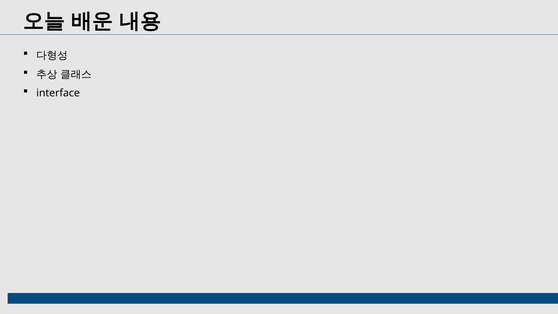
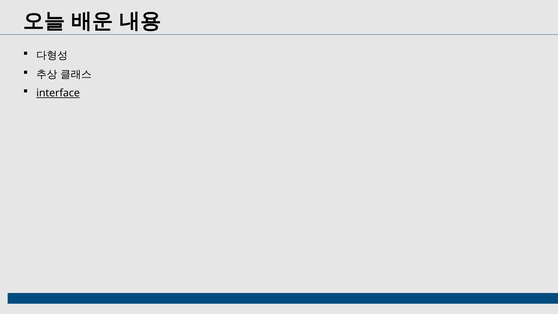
interface underline: none -> present (58, 93)
